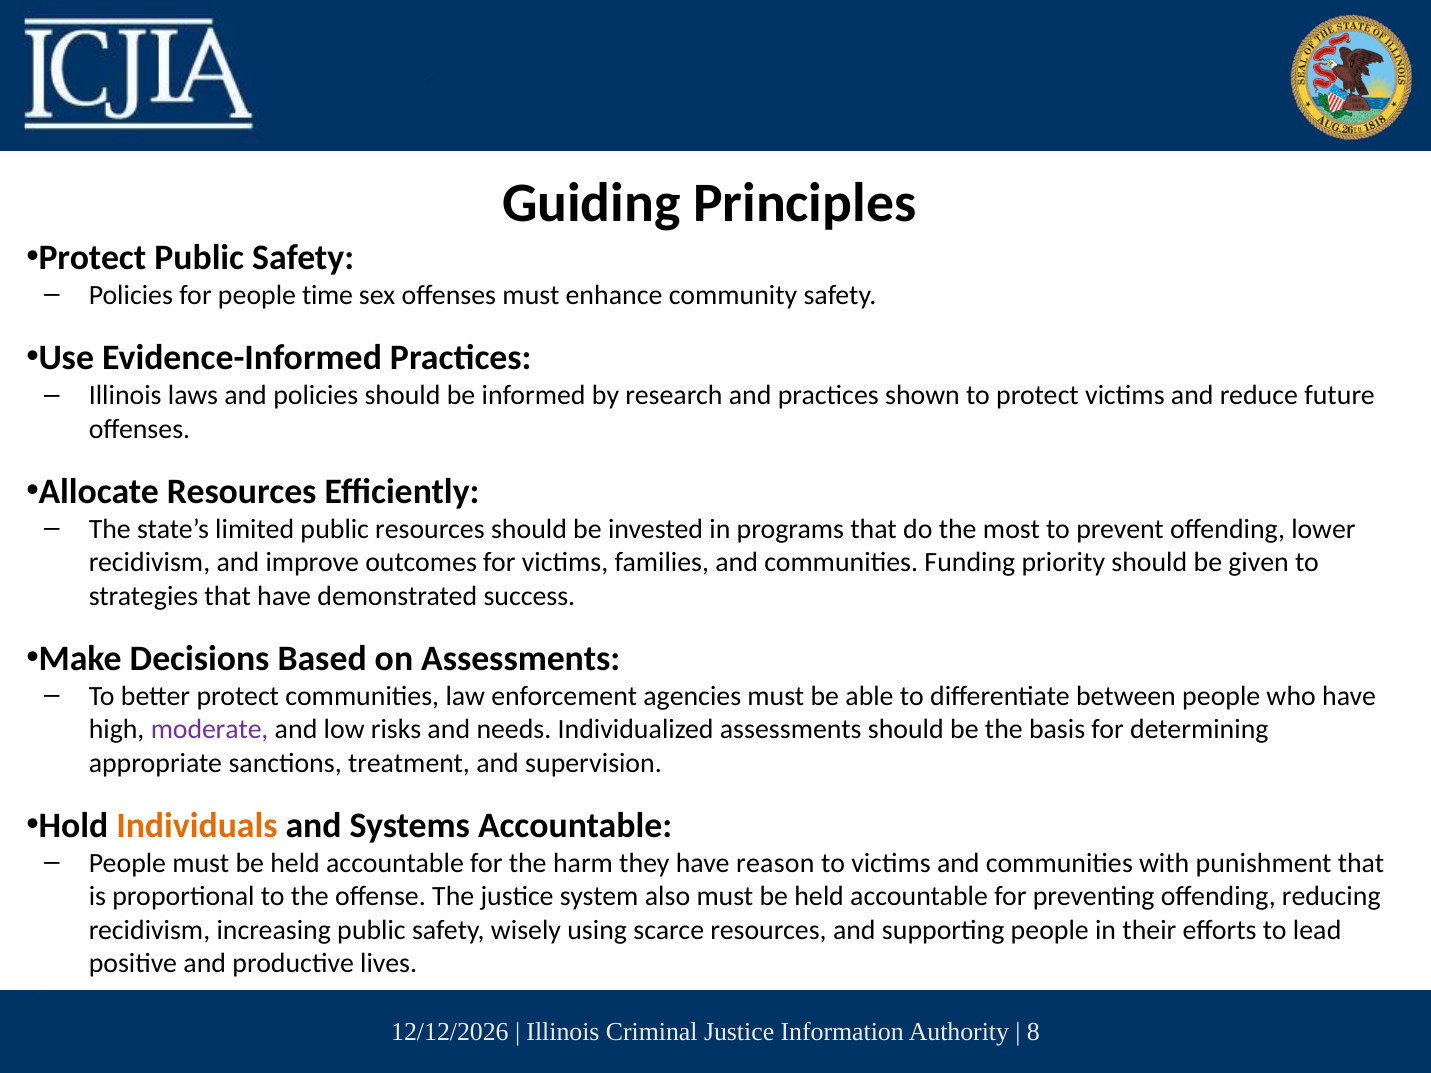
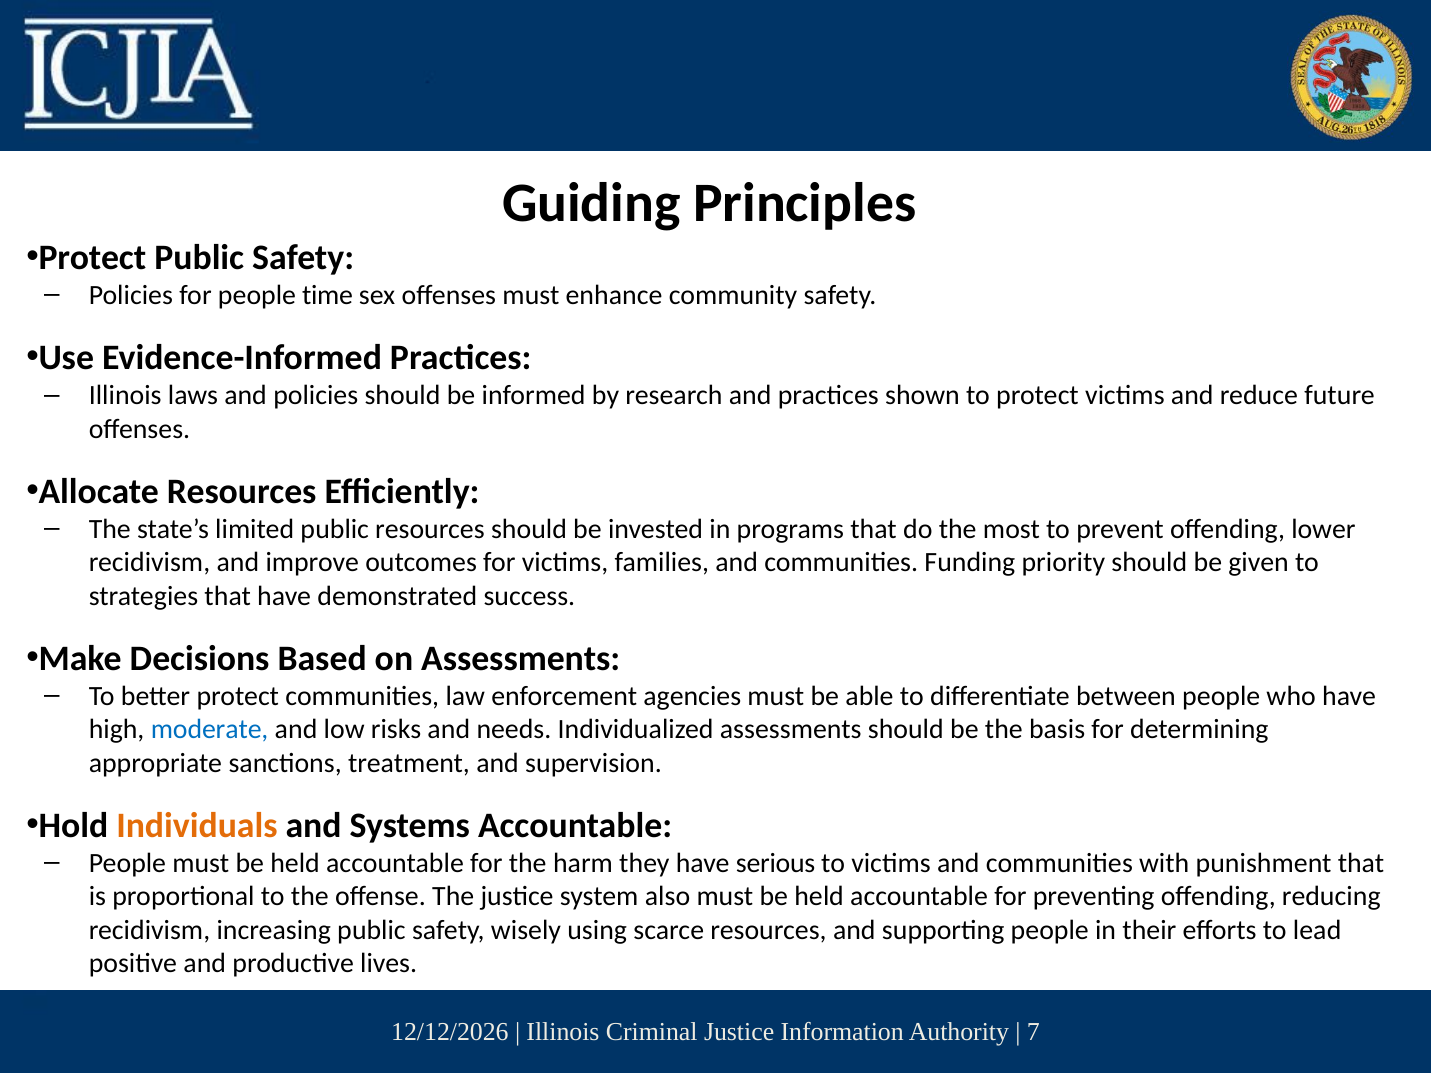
moderate colour: purple -> blue (210, 730)
reason: reason -> serious (776, 863)
8: 8 -> 7 (1033, 1032)
